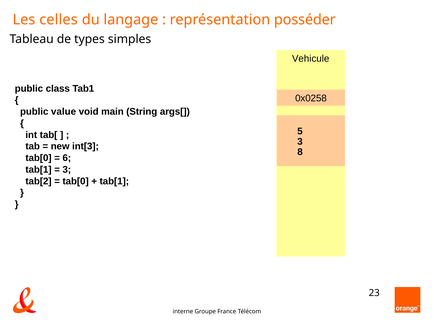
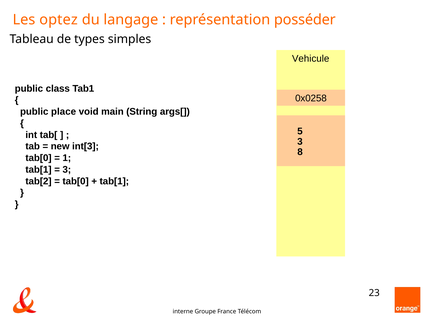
celles: celles -> optez (59, 20)
value: value -> place (64, 112)
6: 6 -> 1 (67, 158)
